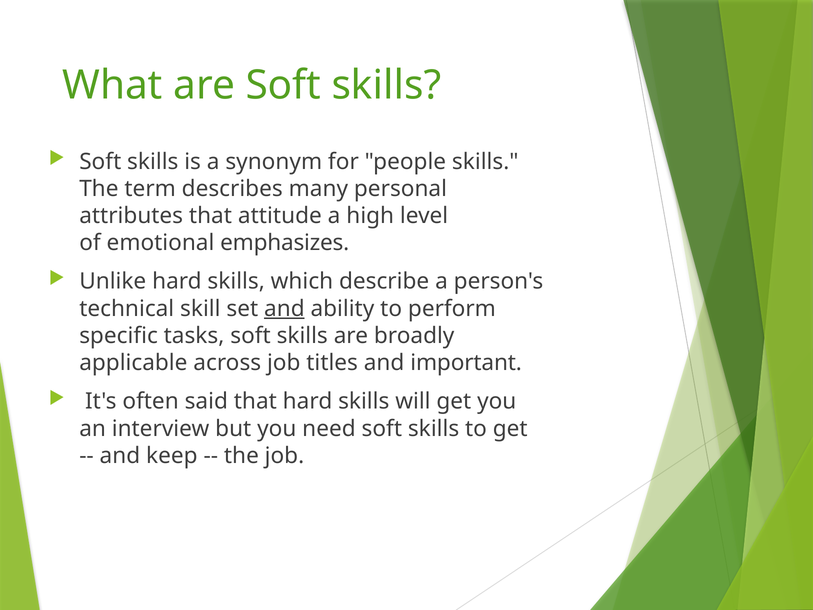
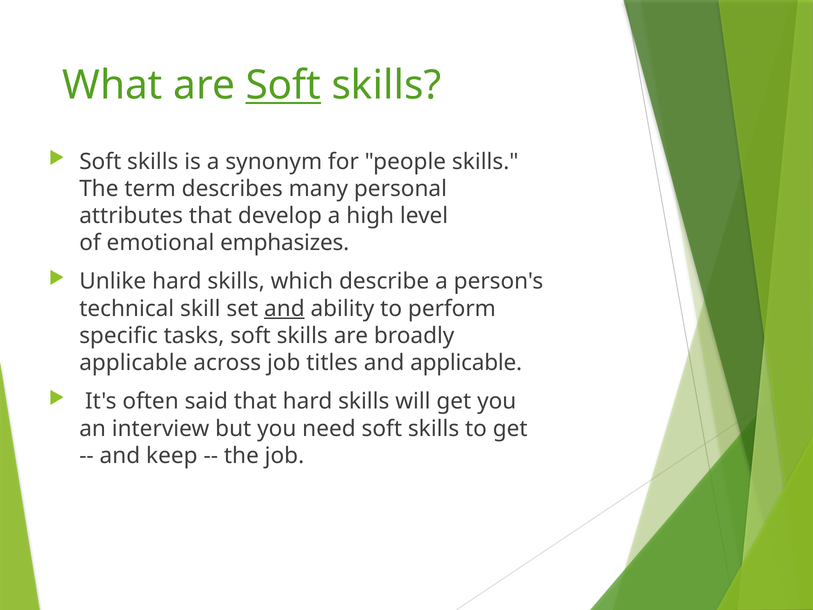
Soft underline: none -> present (283, 85)
attitude: attitude -> develop (280, 216)
and important: important -> applicable (466, 363)
